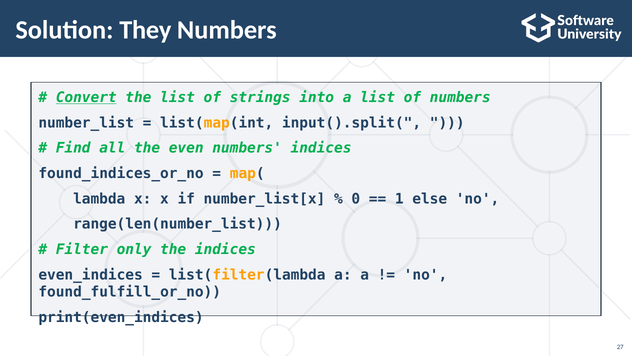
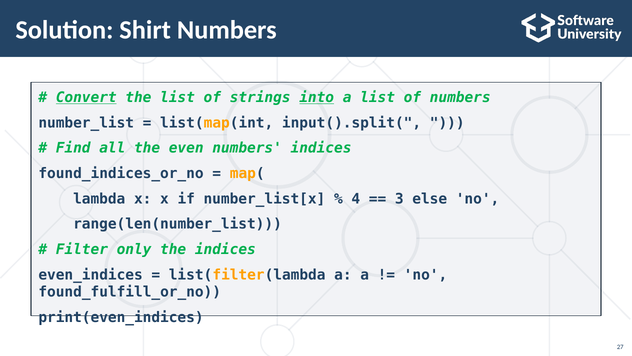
They: They -> Shirt (145, 30)
into underline: none -> present (317, 97)
0: 0 -> 4 (356, 199)
1: 1 -> 3 (399, 199)
